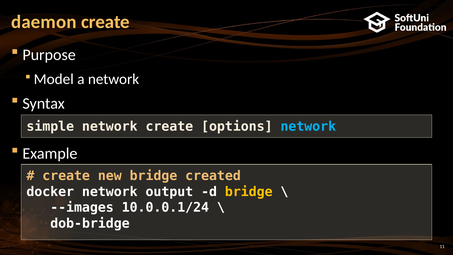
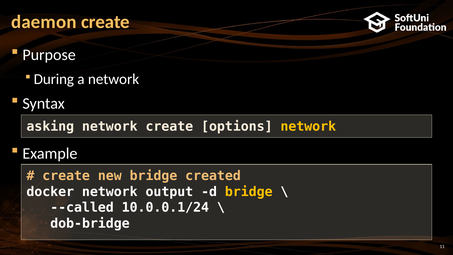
Model: Model -> During (54, 79)
simple: simple -> asking (50, 126)
network colour: light blue -> yellow (308, 126)
--images: --images -> --called (82, 208)
